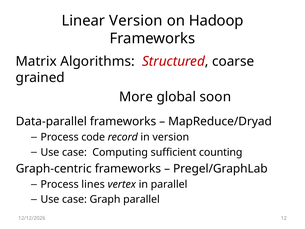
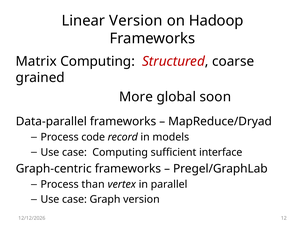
Matrix Algorithms: Algorithms -> Computing (98, 61)
in version: version -> models (171, 137)
counting: counting -> interface (221, 152)
lines: lines -> than (93, 184)
Graph parallel: parallel -> version (141, 199)
